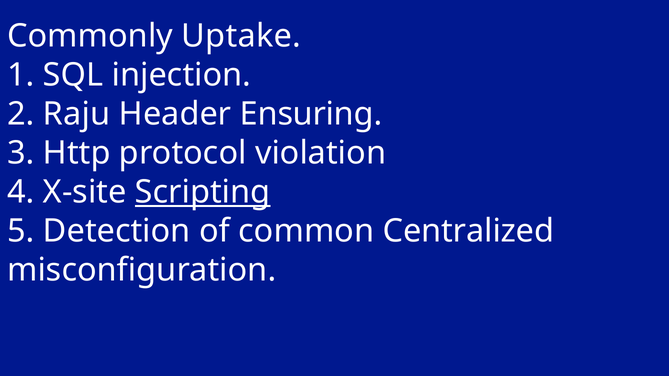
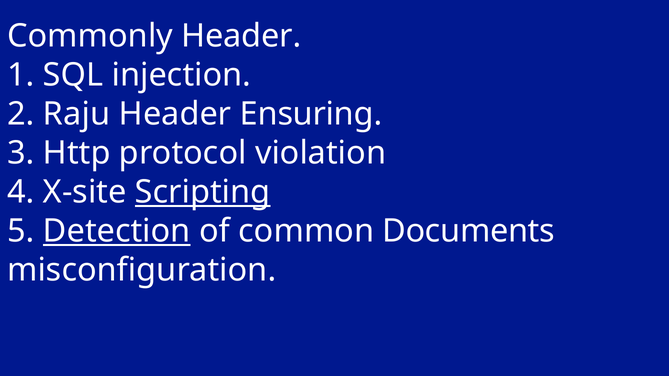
Commonly Uptake: Uptake -> Header (241, 36)
Detection underline: none -> present (117, 231)
Centralized: Centralized -> Documents (469, 231)
